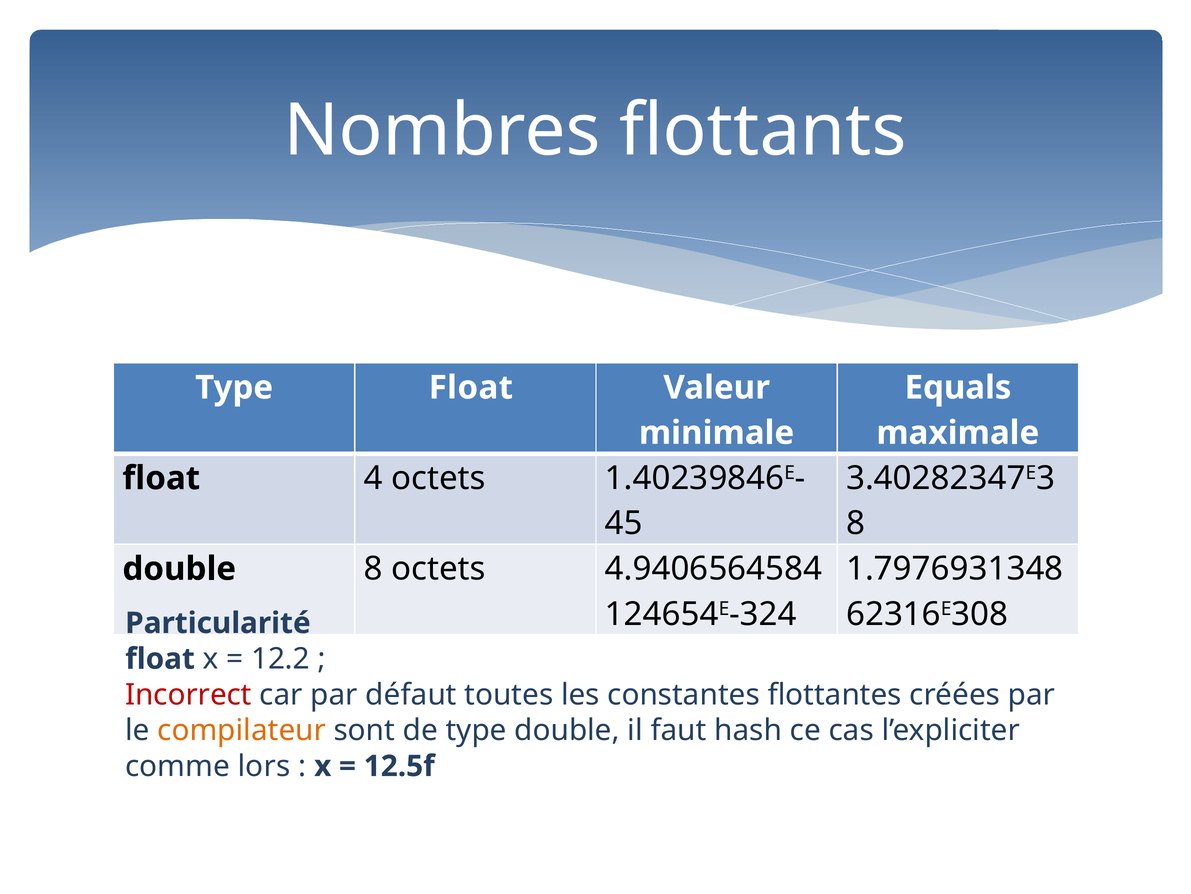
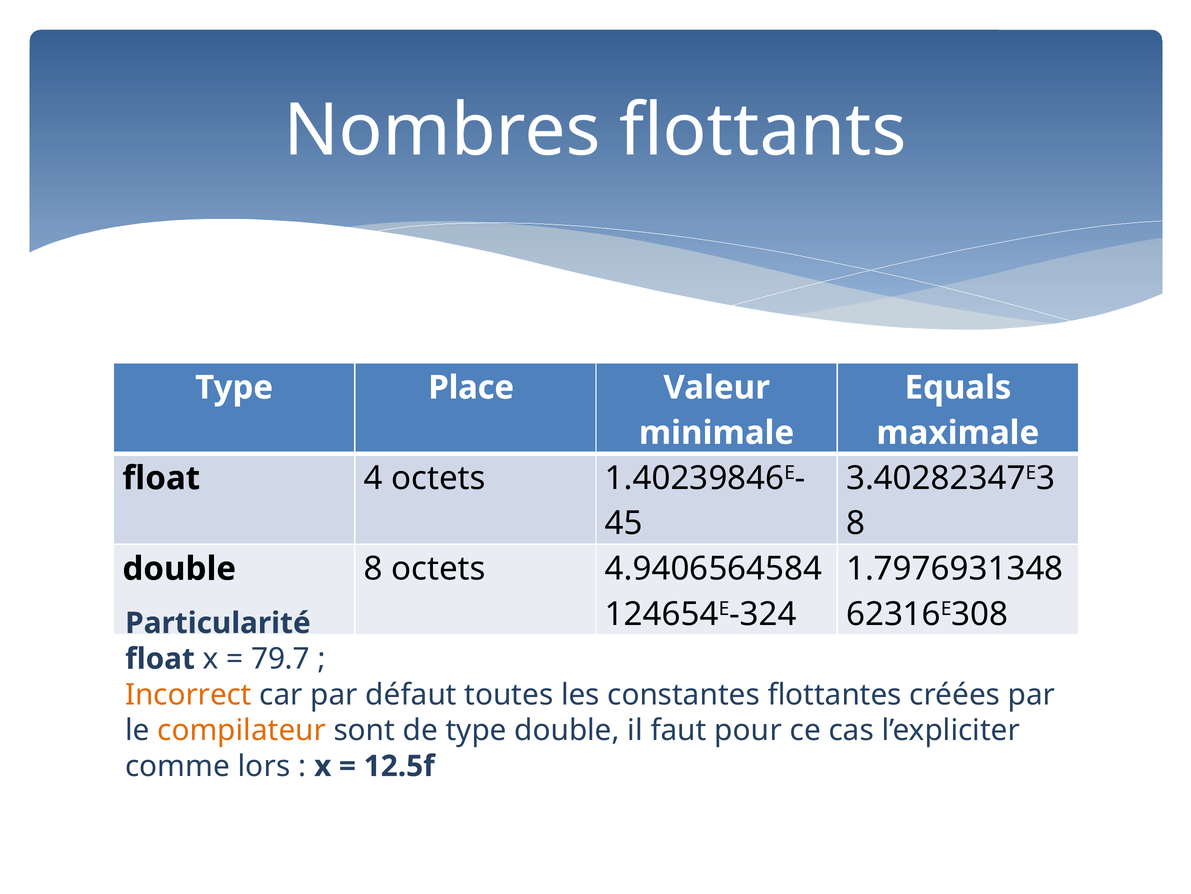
Type Float: Float -> Place (471, 387)
12.2: 12.2 -> 79.7 (280, 658)
Incorrect colour: red -> orange (188, 694)
hash: hash -> pour (748, 730)
